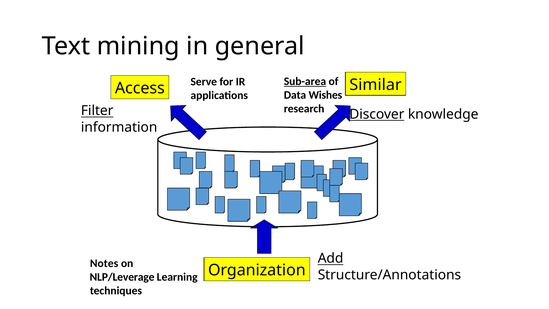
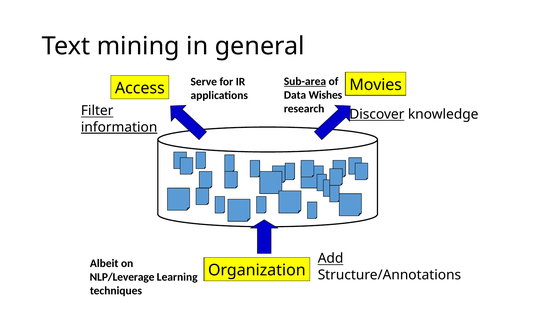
Similar: Similar -> Movies (376, 85)
information underline: none -> present (119, 127)
Notes: Notes -> Albeit (104, 263)
